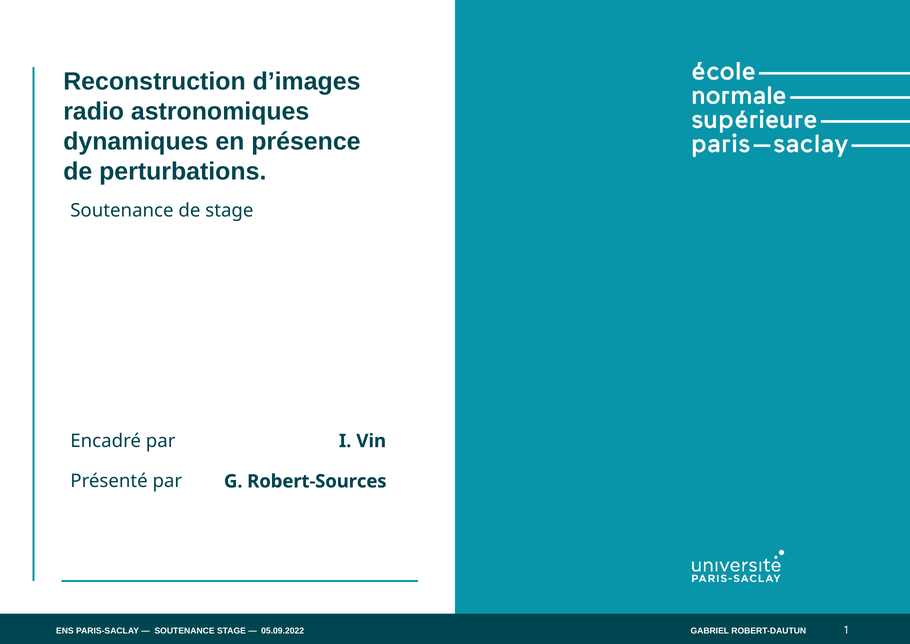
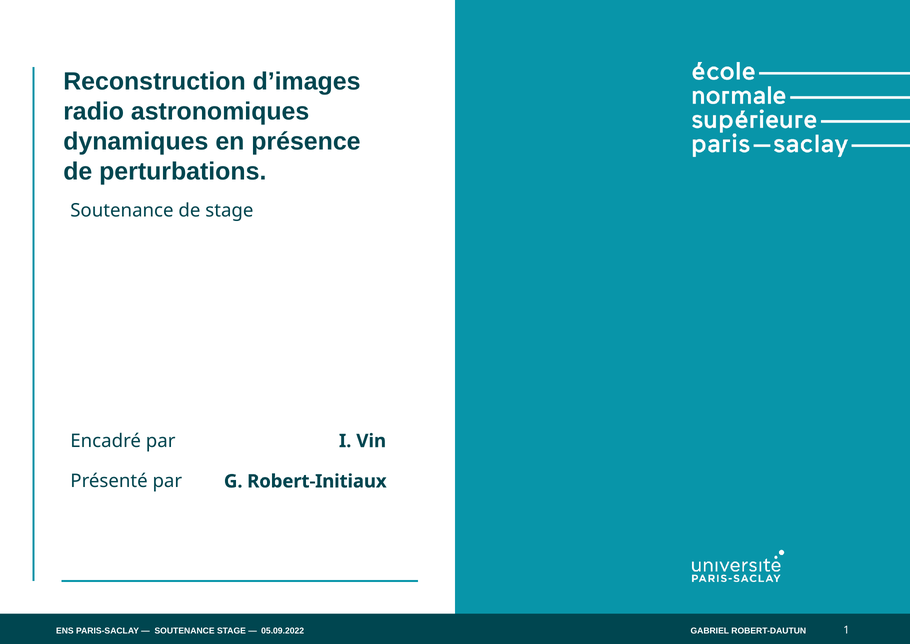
Robert-Sources: Robert-Sources -> Robert-Initiaux (317, 481)
